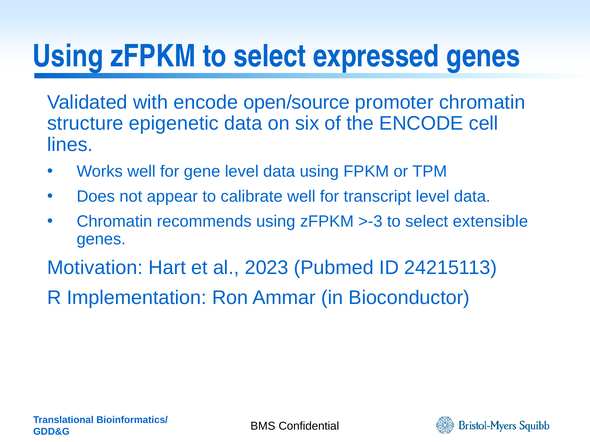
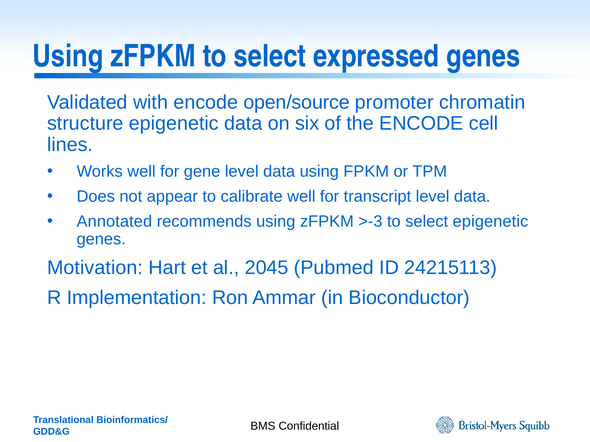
Chromatin: Chromatin -> Annotated (114, 222)
select extensible: extensible -> epigenetic (490, 222)
2023: 2023 -> 2045 (267, 268)
